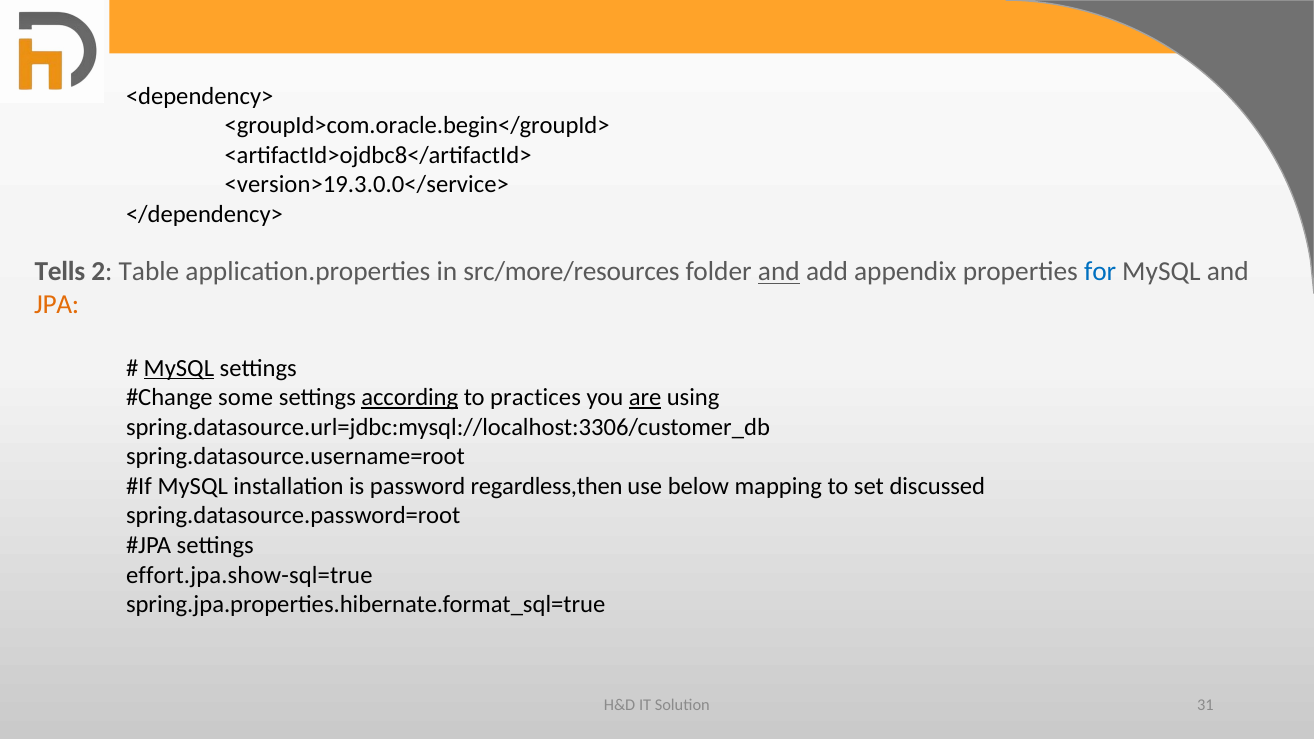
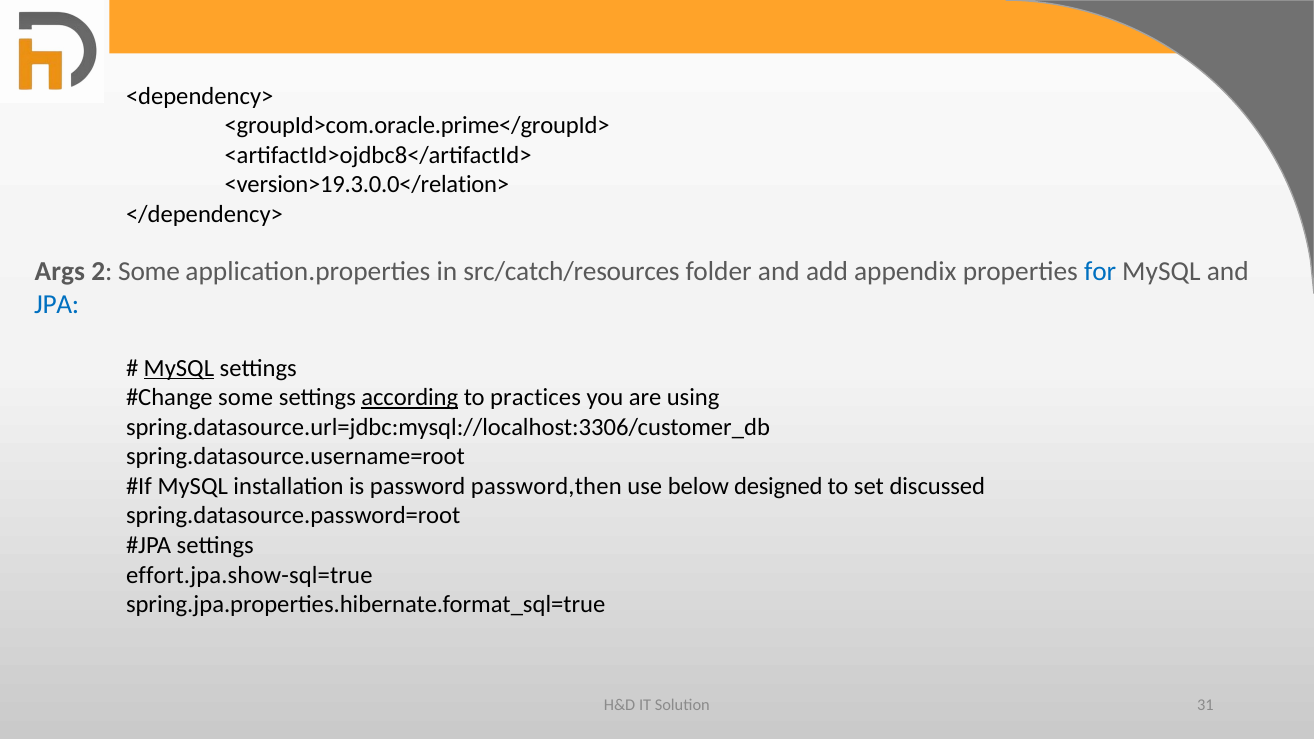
<groupId>com.oracle.begin</groupId>: <groupId>com.oracle.begin</groupId> -> <groupId>com.oracle.prime</groupId> (417, 126)
<version>19.3.0.0</service>: <version>19.3.0.0</service> -> <version>19.3.0.0</relation> (367, 185)
Tells: Tells -> Args (60, 272)
2 Table: Table -> Some (149, 272)
src/more/resources: src/more/resources -> src/catch/resources (572, 272)
and underline: present -> none (779, 272)
JPA colour: orange -> blue (57, 305)
are underline: present -> none (645, 398)
regardless,then: regardless,then -> password,then (546, 486)
mapping: mapping -> designed (778, 486)
